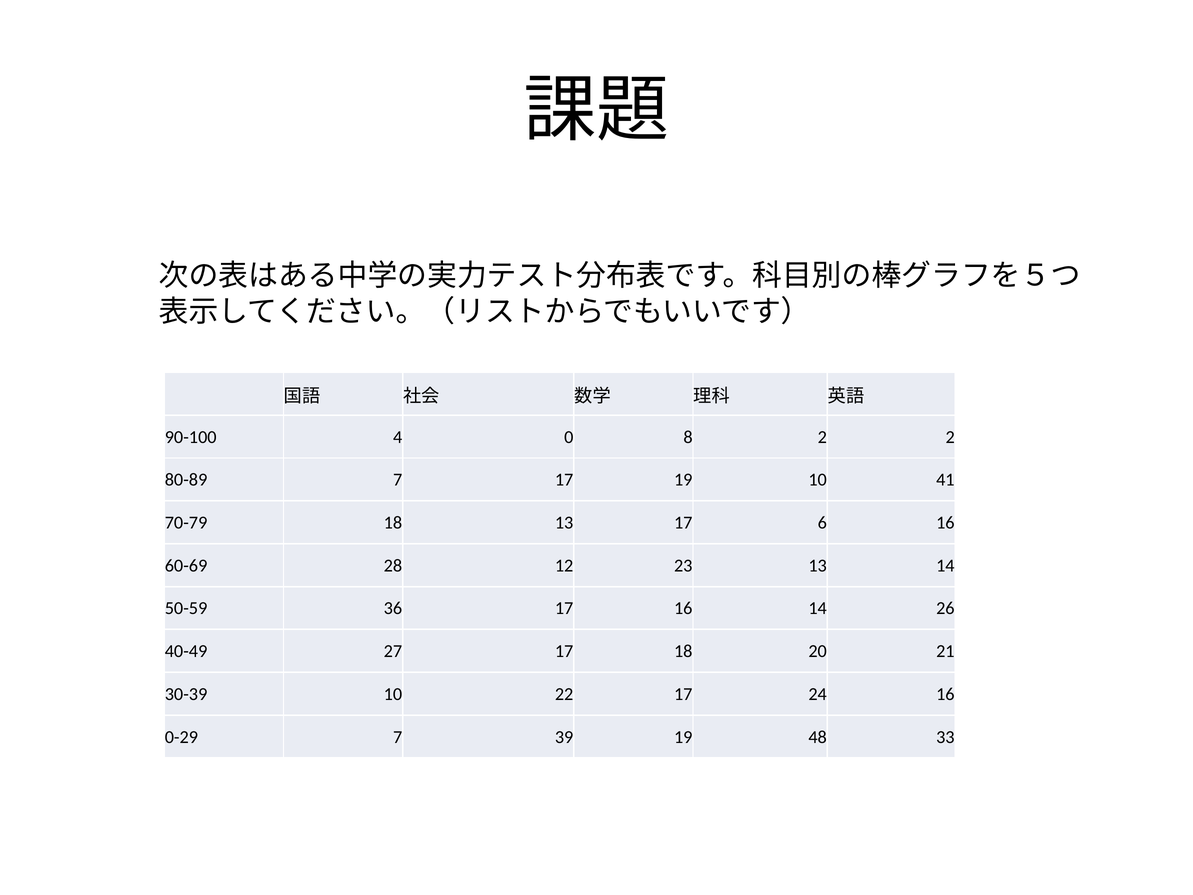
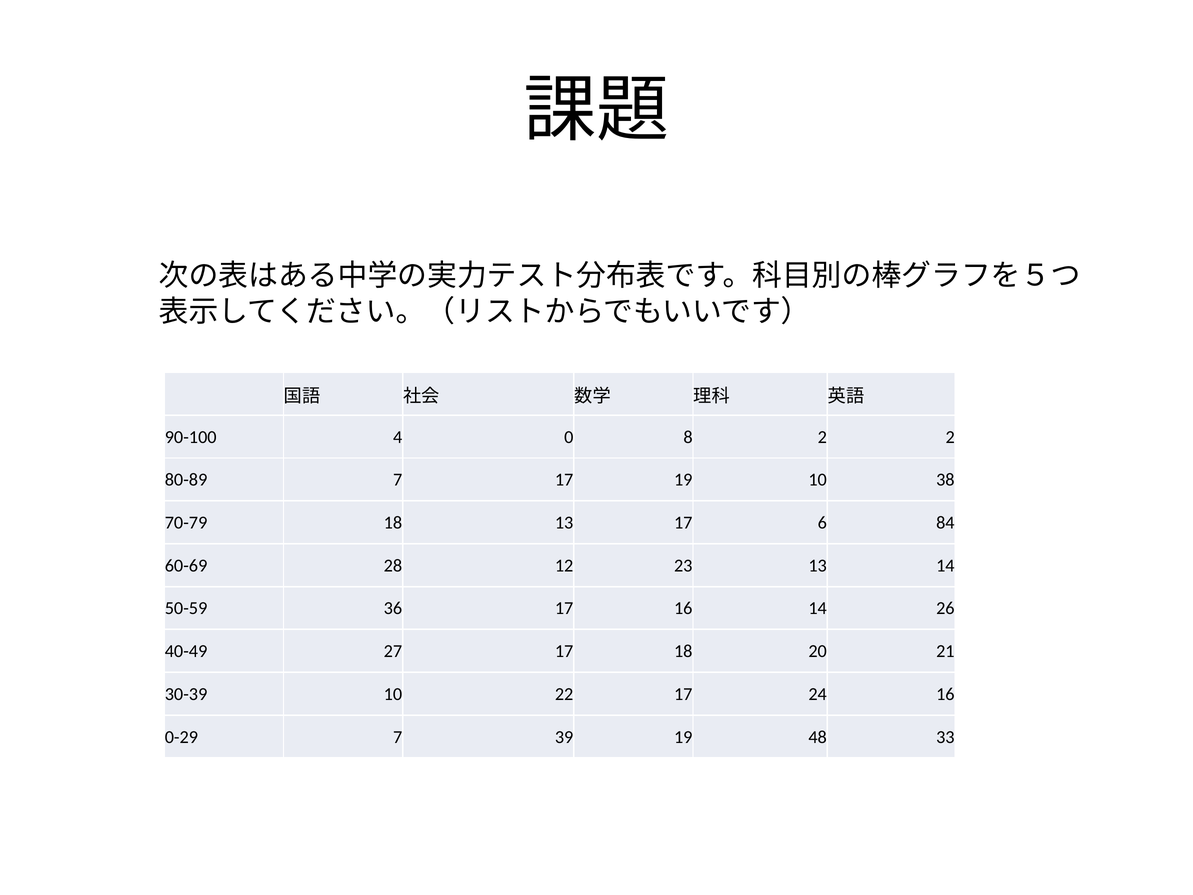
41: 41 -> 38 (945, 480)
6 16: 16 -> 84 (945, 523)
